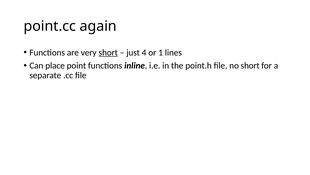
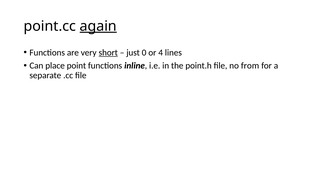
again underline: none -> present (98, 26)
4: 4 -> 0 (144, 52)
1: 1 -> 4 (161, 52)
no short: short -> from (250, 65)
